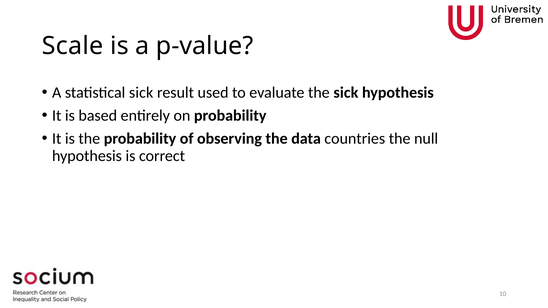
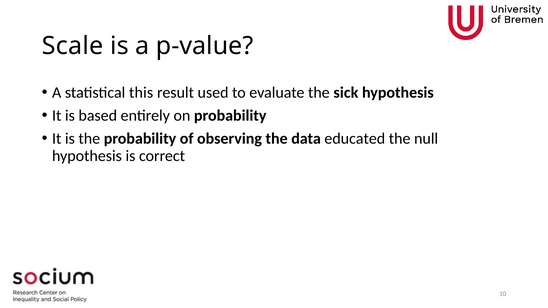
statistical sick: sick -> this (141, 93)
countries: countries -> educated (355, 139)
